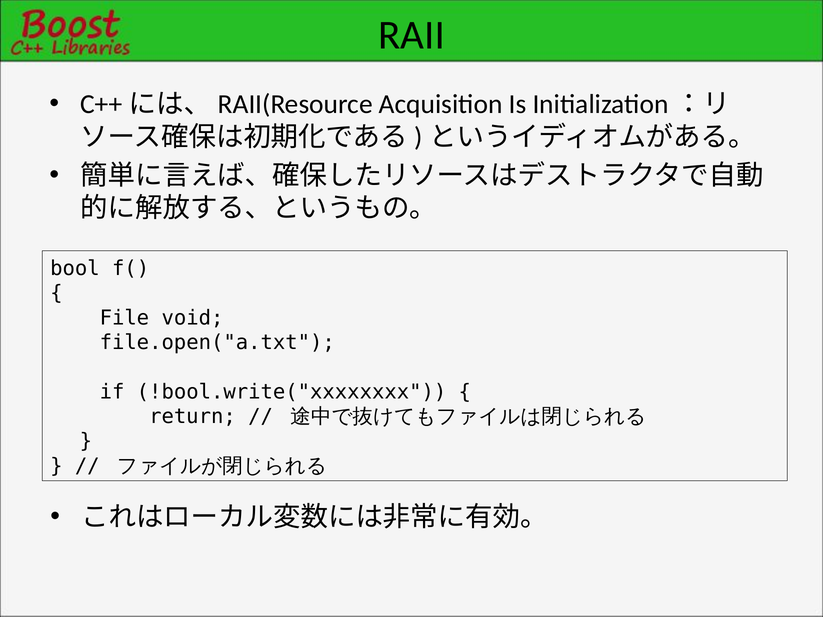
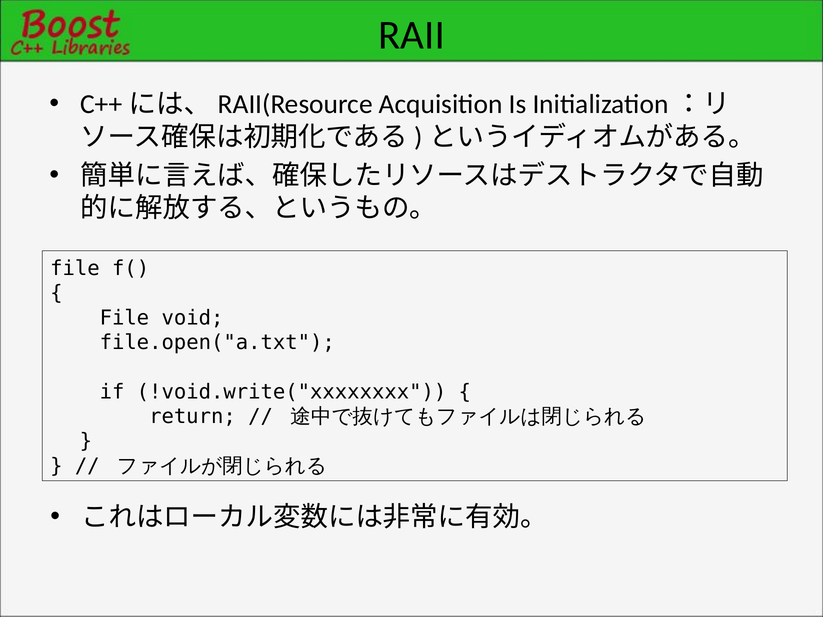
bool: bool -> file (75, 269)
!bool.write("xxxxxxxx: !bool.write("xxxxxxxx -> !void.write("xxxxxxxx (292, 392)
